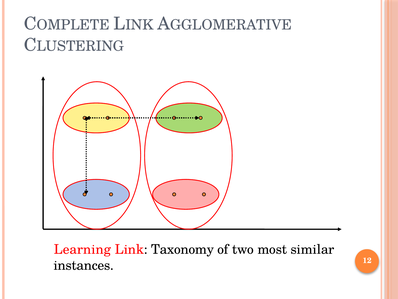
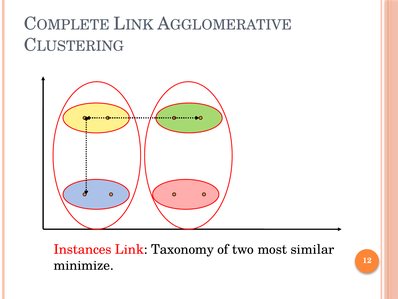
Learning: Learning -> Instances (83, 249)
instances: instances -> minimize (84, 265)
